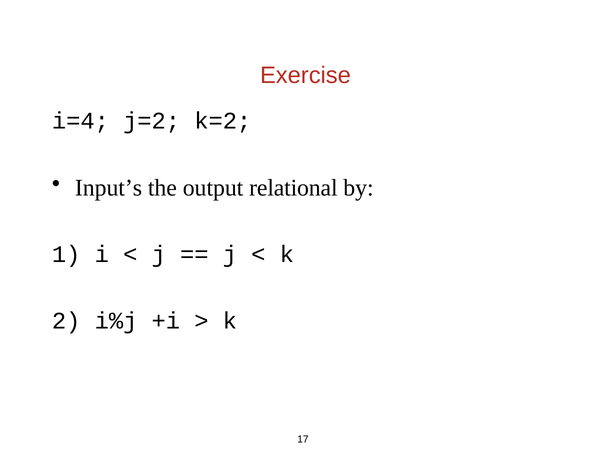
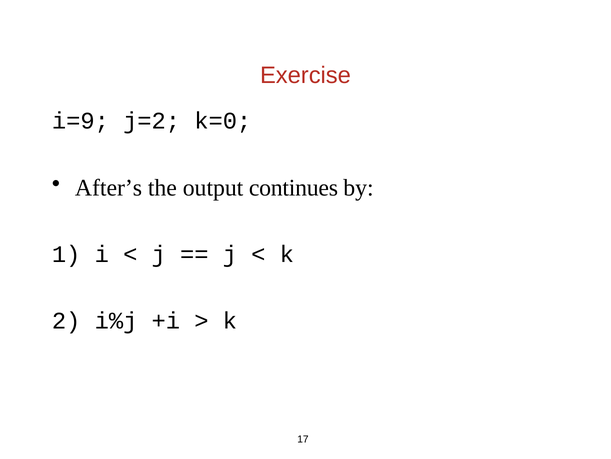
i=4: i=4 -> i=9 (80, 121)
k=2: k=2 -> k=0 (223, 121)
Input’s: Input’s -> After’s (108, 187)
relational: relational -> continues (293, 187)
